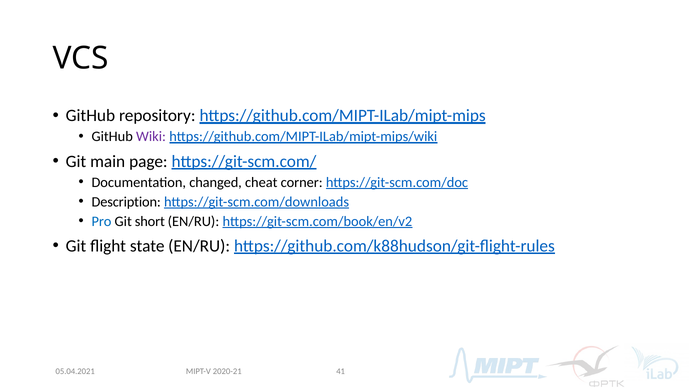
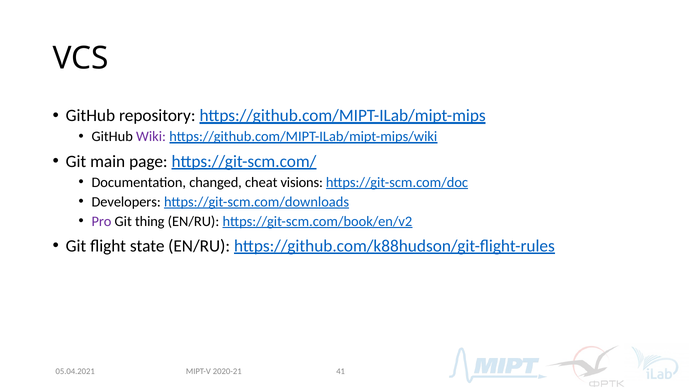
corner: corner -> visions (302, 182)
Description: Description -> Developers (126, 202)
Pro colour: blue -> purple (101, 221)
short: short -> thing (150, 221)
